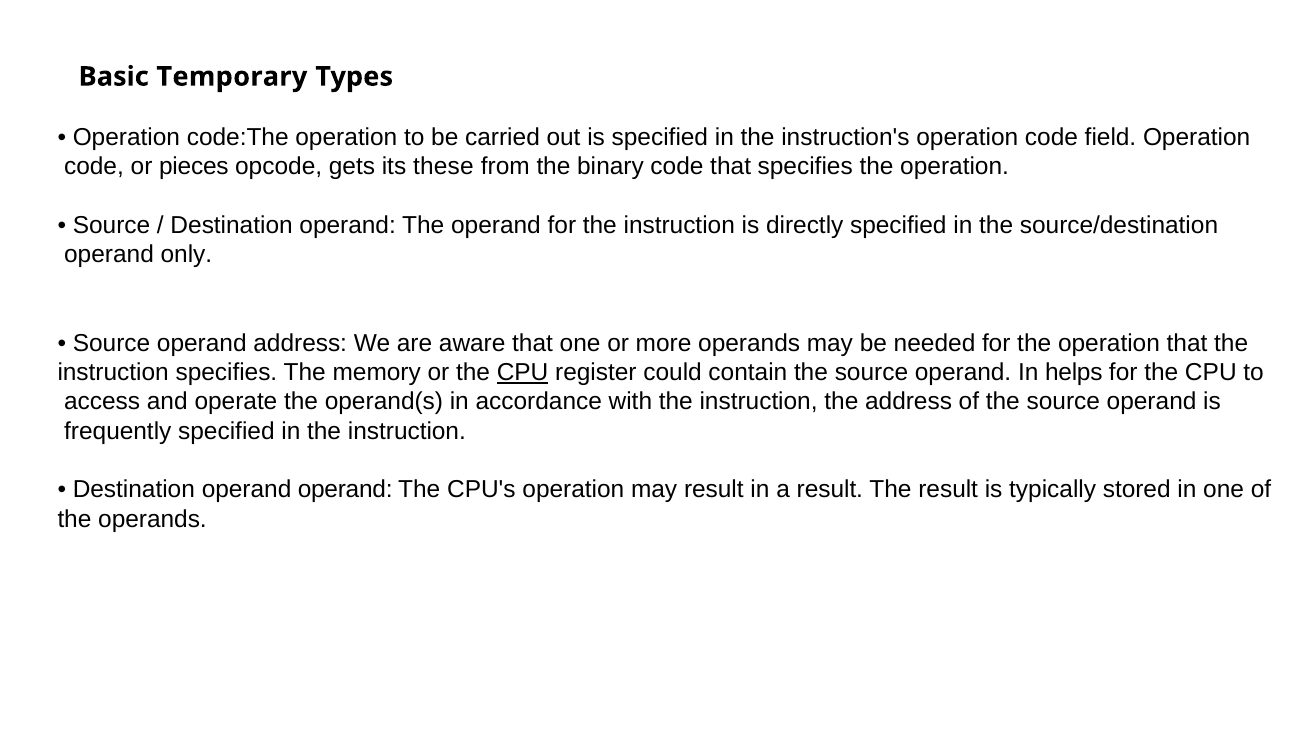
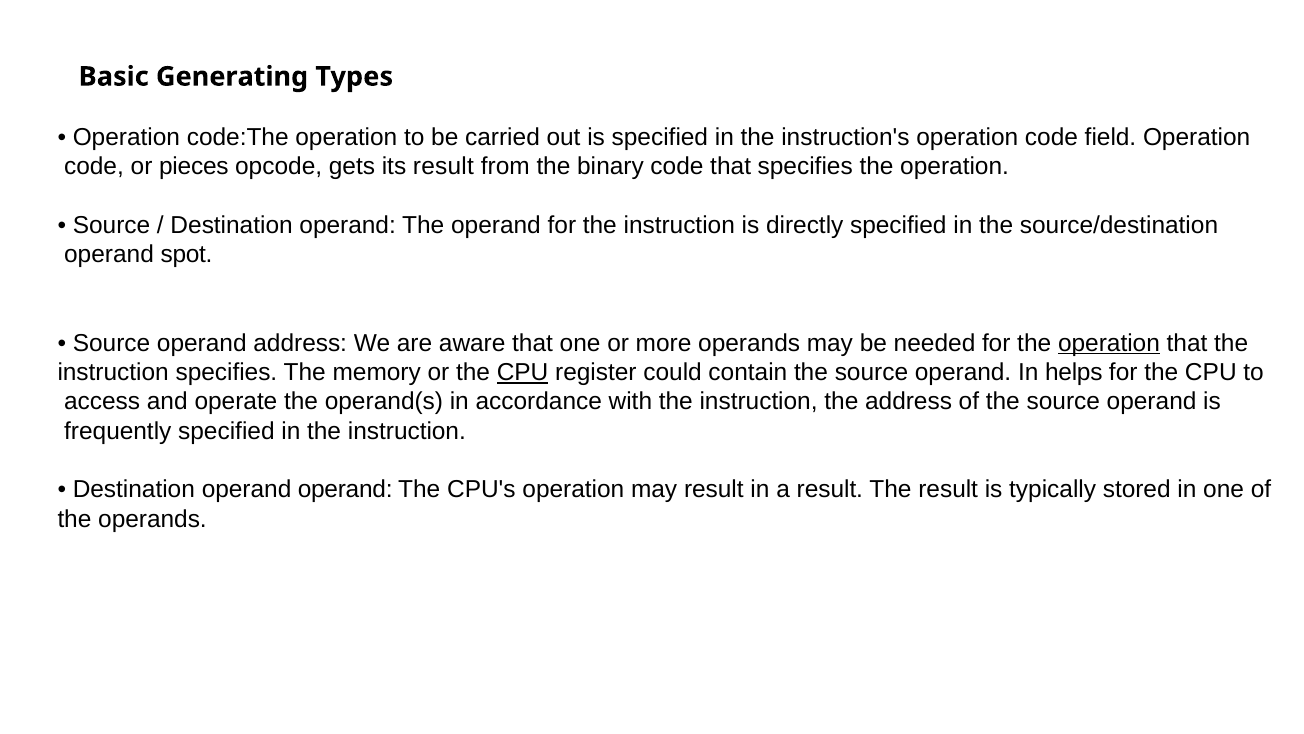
Temporary: Temporary -> Generating (232, 77)
its these: these -> result (443, 167)
only: only -> spot (187, 255)
operation underline: none -> present (1109, 343)
